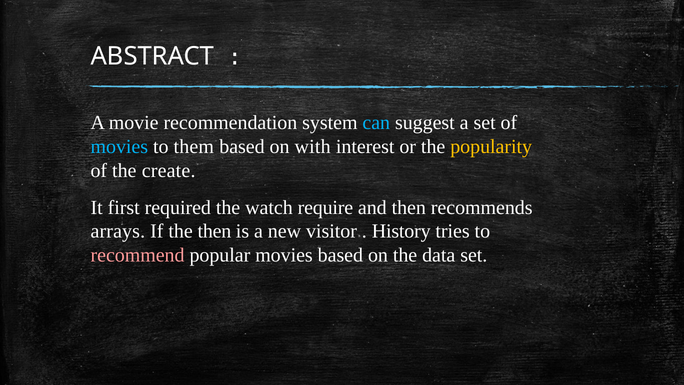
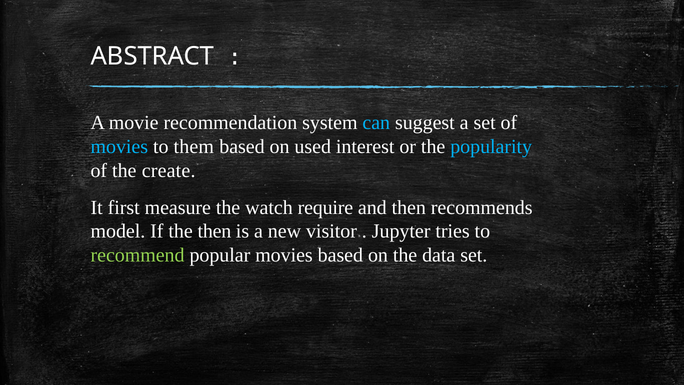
with: with -> used (313, 147)
popularity colour: yellow -> light blue (491, 147)
required: required -> measure (178, 207)
arrays: arrays -> model (118, 231)
History: History -> Jupyter (401, 231)
recommend colour: pink -> light green (138, 255)
